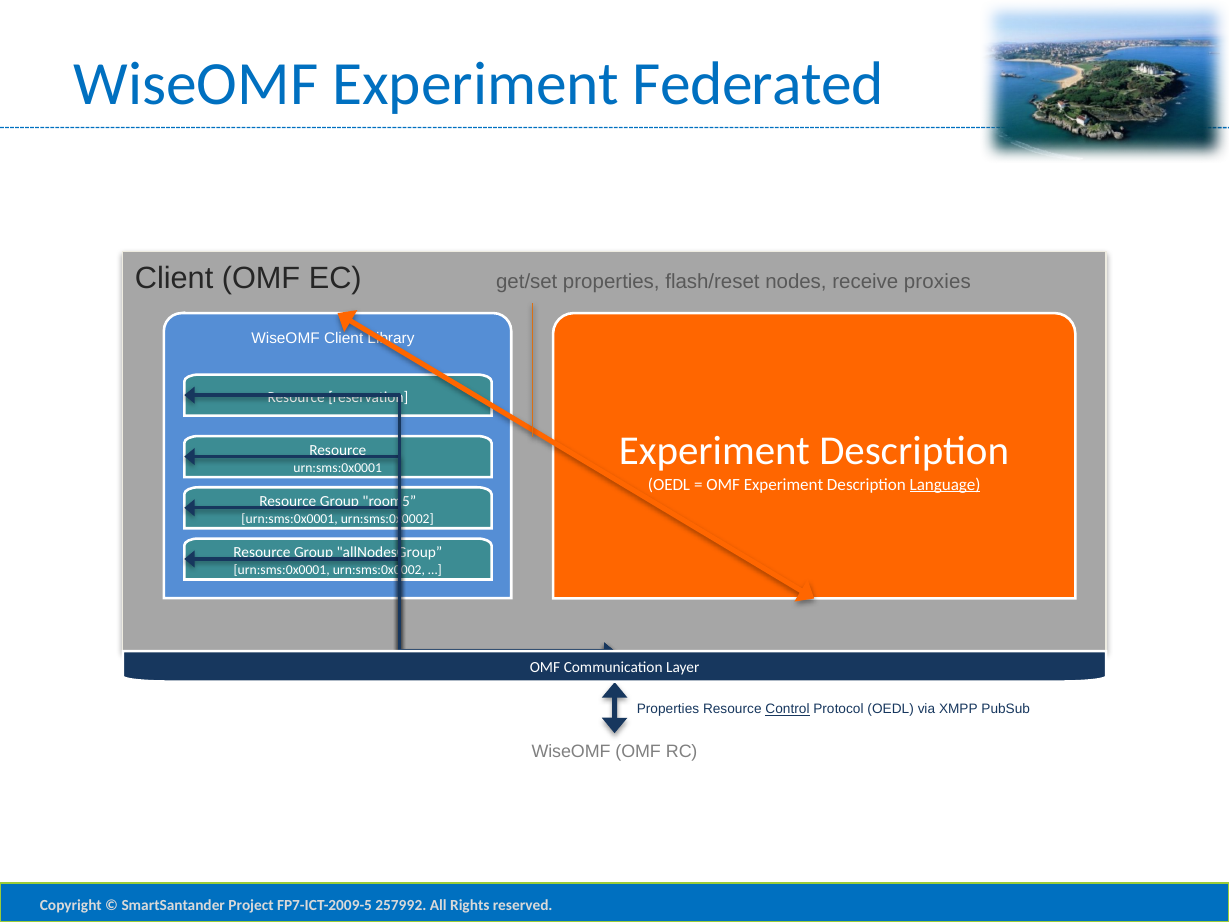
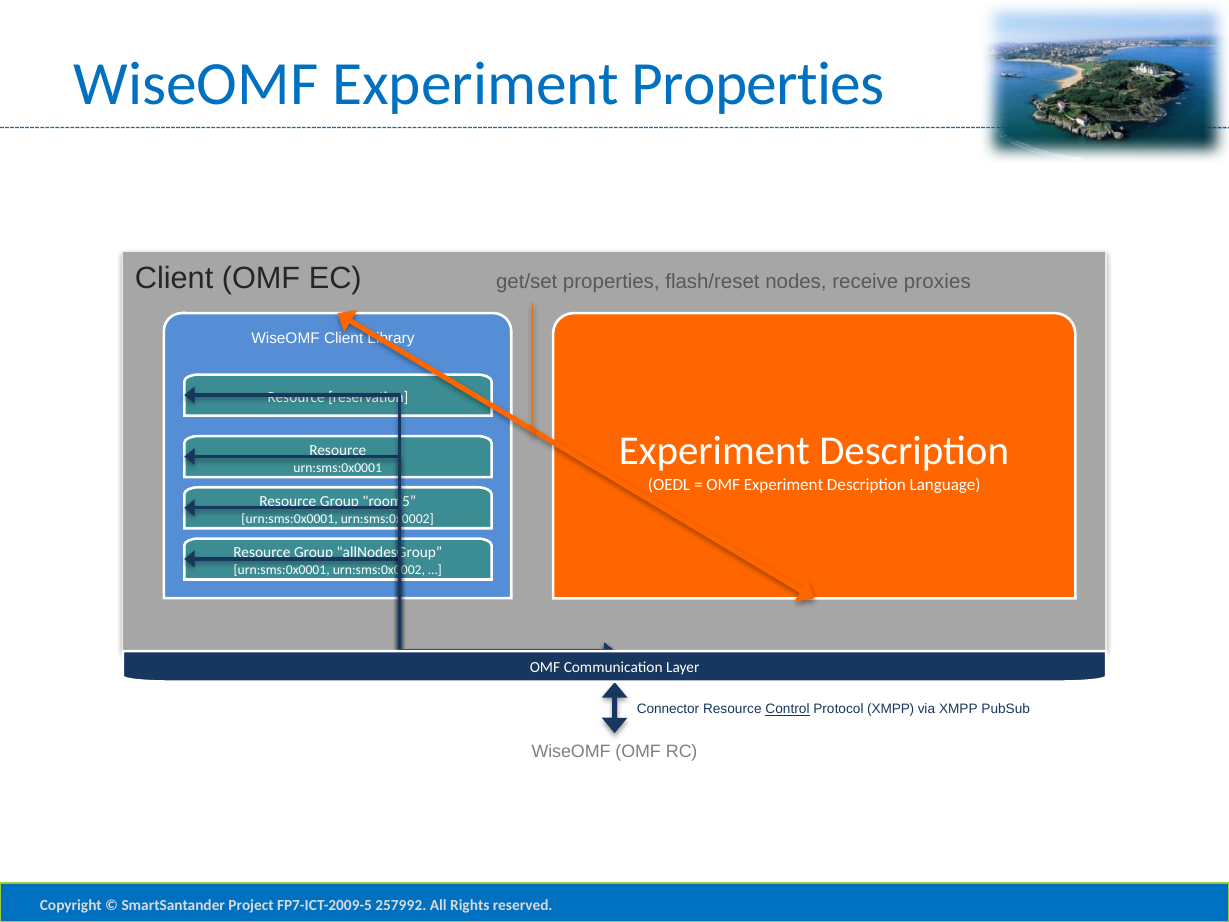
Experiment Federated: Federated -> Properties (758, 84)
Language underline: present -> none (945, 484)
Properties: Properties -> Connector (668, 709)
Protocol OEDL: OEDL -> XMPP (891, 709)
